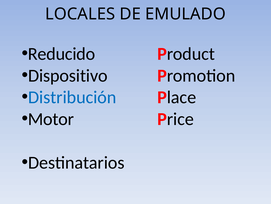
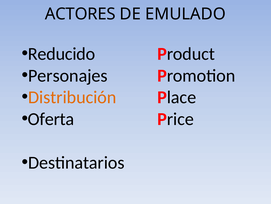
LOCALES: LOCALES -> ACTORES (80, 14)
Dispositivo: Dispositivo -> Personajes (68, 75)
Distribución colour: blue -> orange (72, 97)
Motor: Motor -> Oferta (51, 119)
